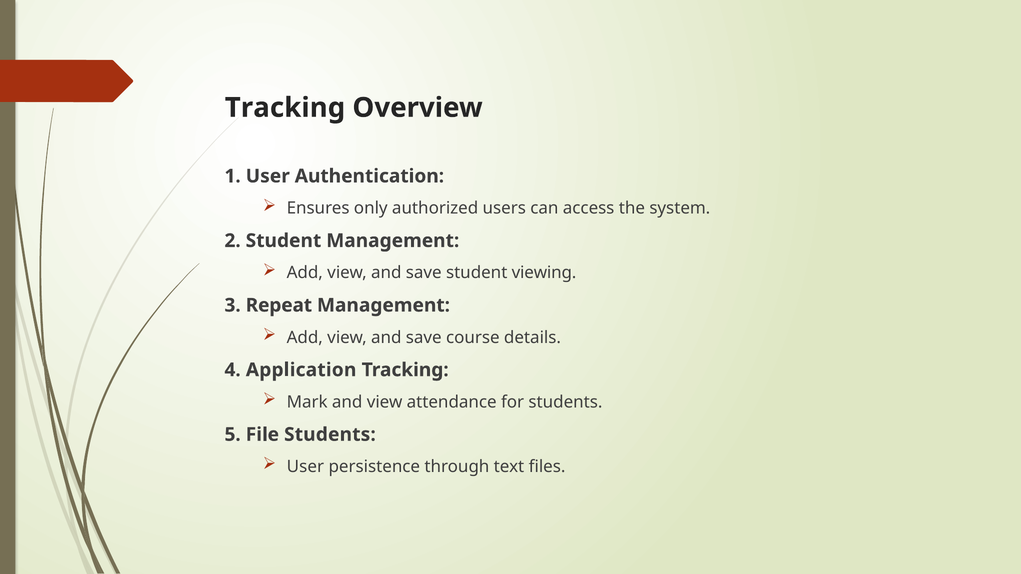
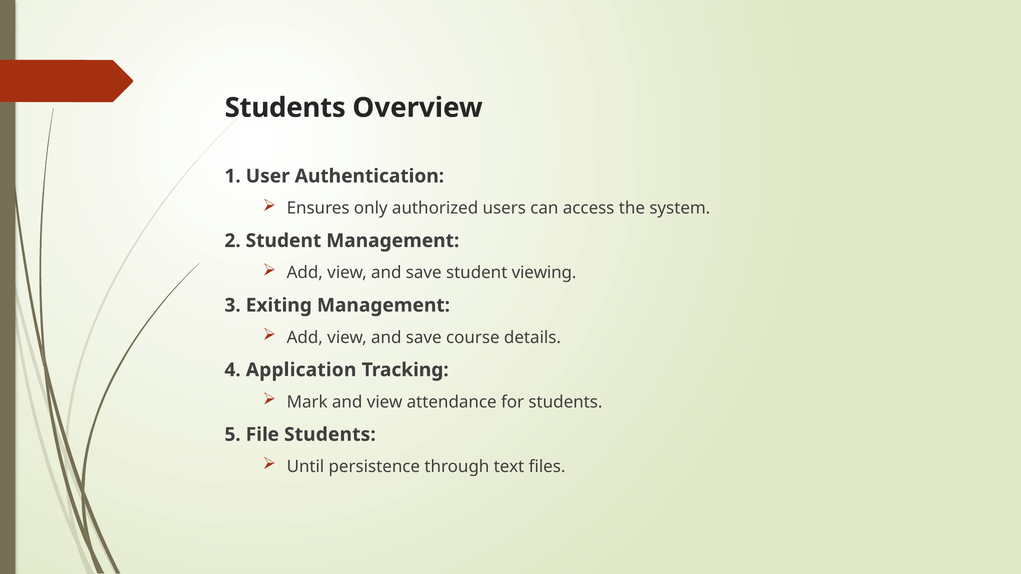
Tracking: Tracking -> Students (285, 108)
Repeat: Repeat -> Exiting (279, 305)
User: User -> Until (305, 467)
